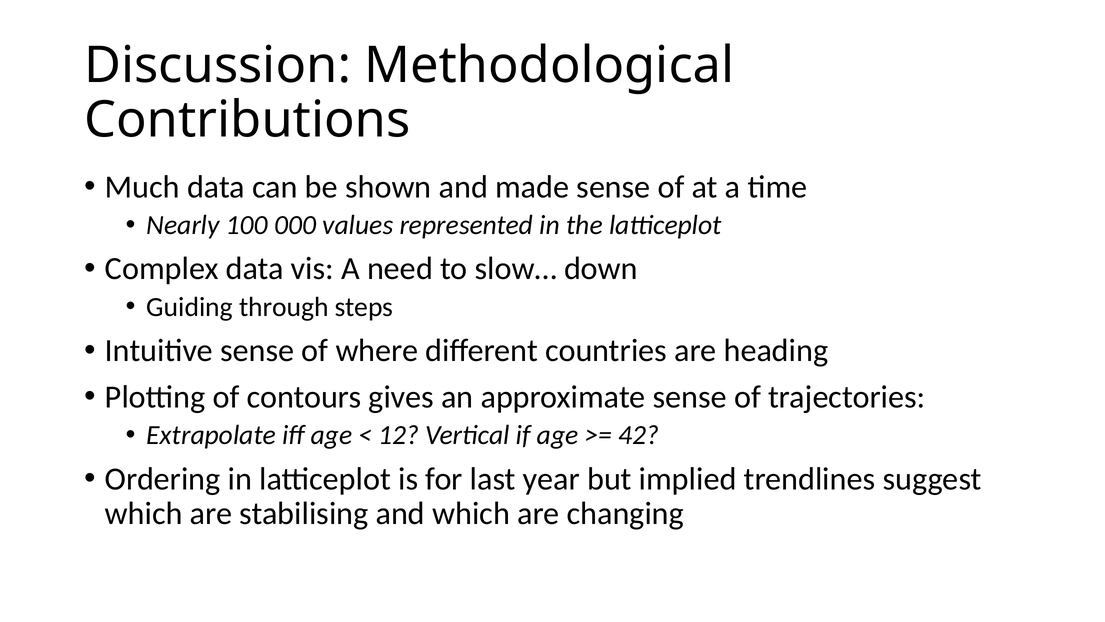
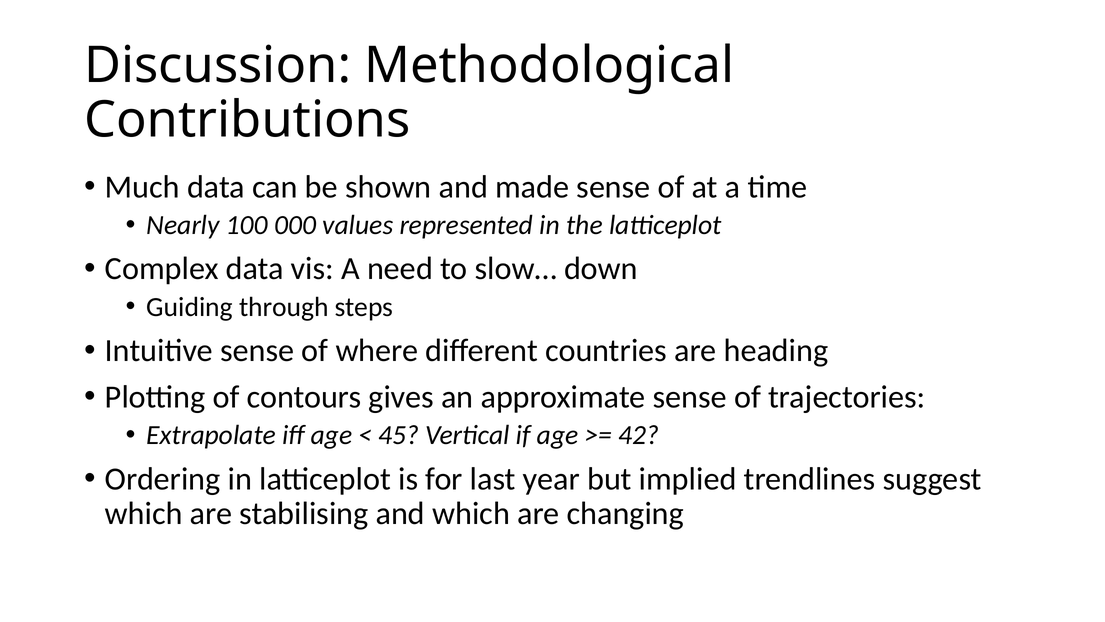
12: 12 -> 45 (399, 435)
